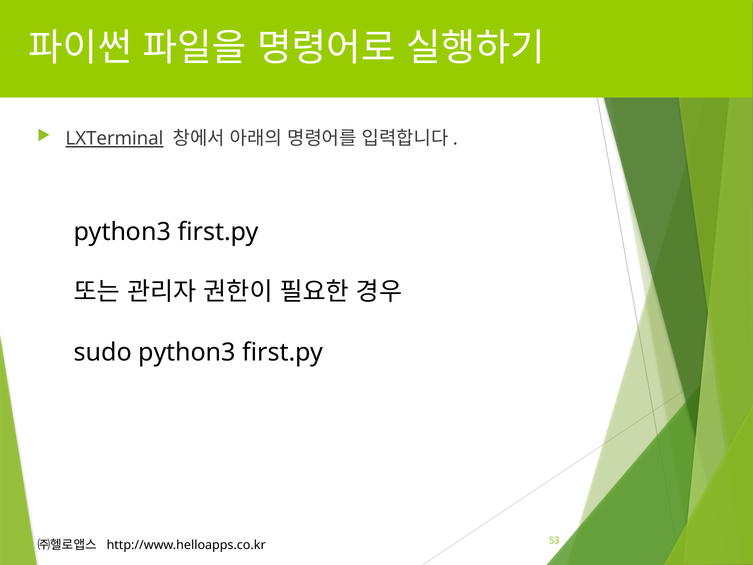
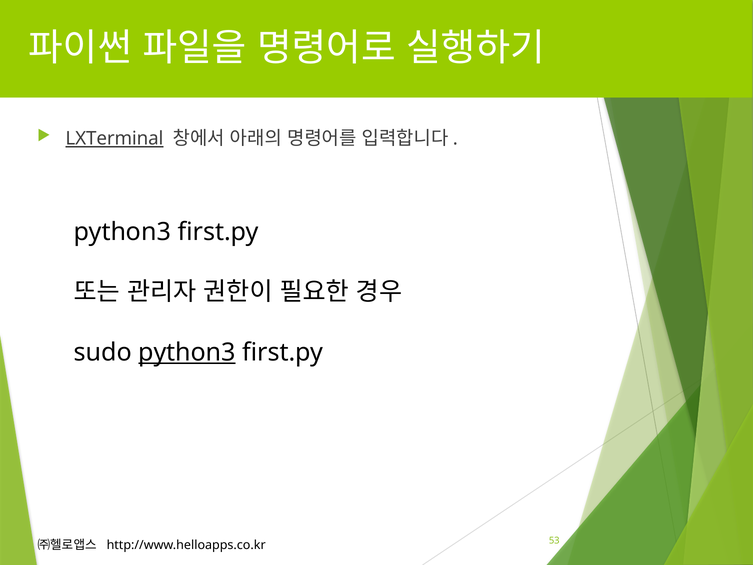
python3 underline: none -> present (187, 352)
